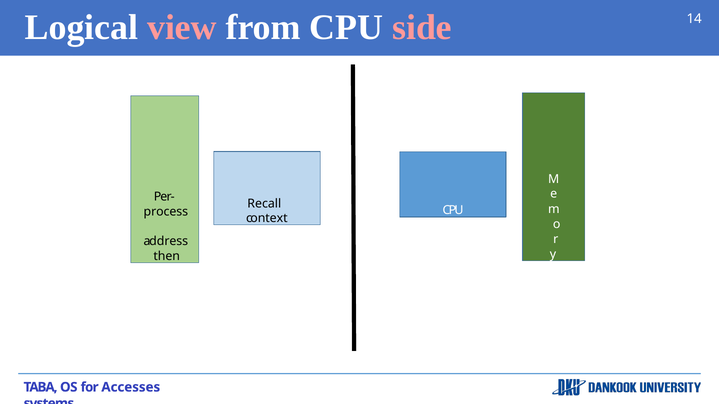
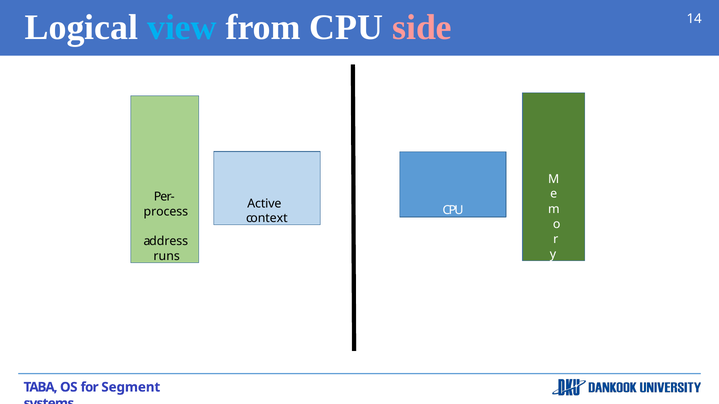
view colour: pink -> light blue (182, 27)
Recall: Recall -> Active (264, 204)
then: then -> runs (167, 256)
Accesses: Accesses -> Segment (131, 388)
